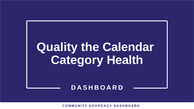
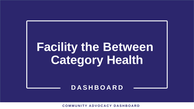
Quality: Quality -> Facility (57, 47)
Calendar: Calendar -> Between (128, 47)
